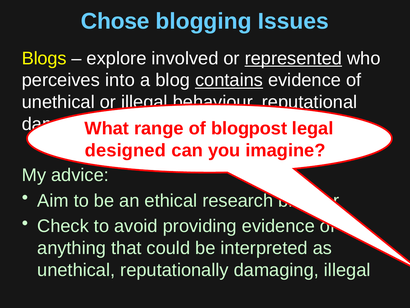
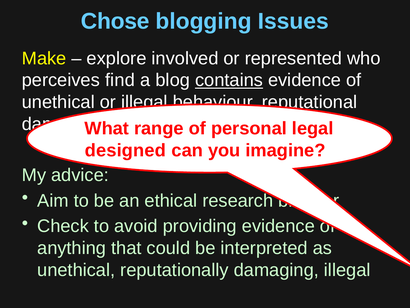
Blogs: Blogs -> Make (44, 58)
represented underline: present -> none (293, 58)
into: into -> find (120, 80)
blogpost: blogpost -> personal (249, 128)
